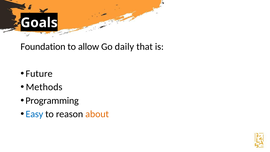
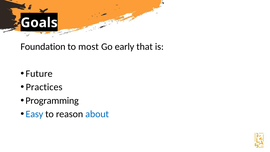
allow: allow -> most (88, 47)
daily: daily -> early (125, 47)
Methods: Methods -> Practices (44, 87)
about colour: orange -> blue (97, 114)
